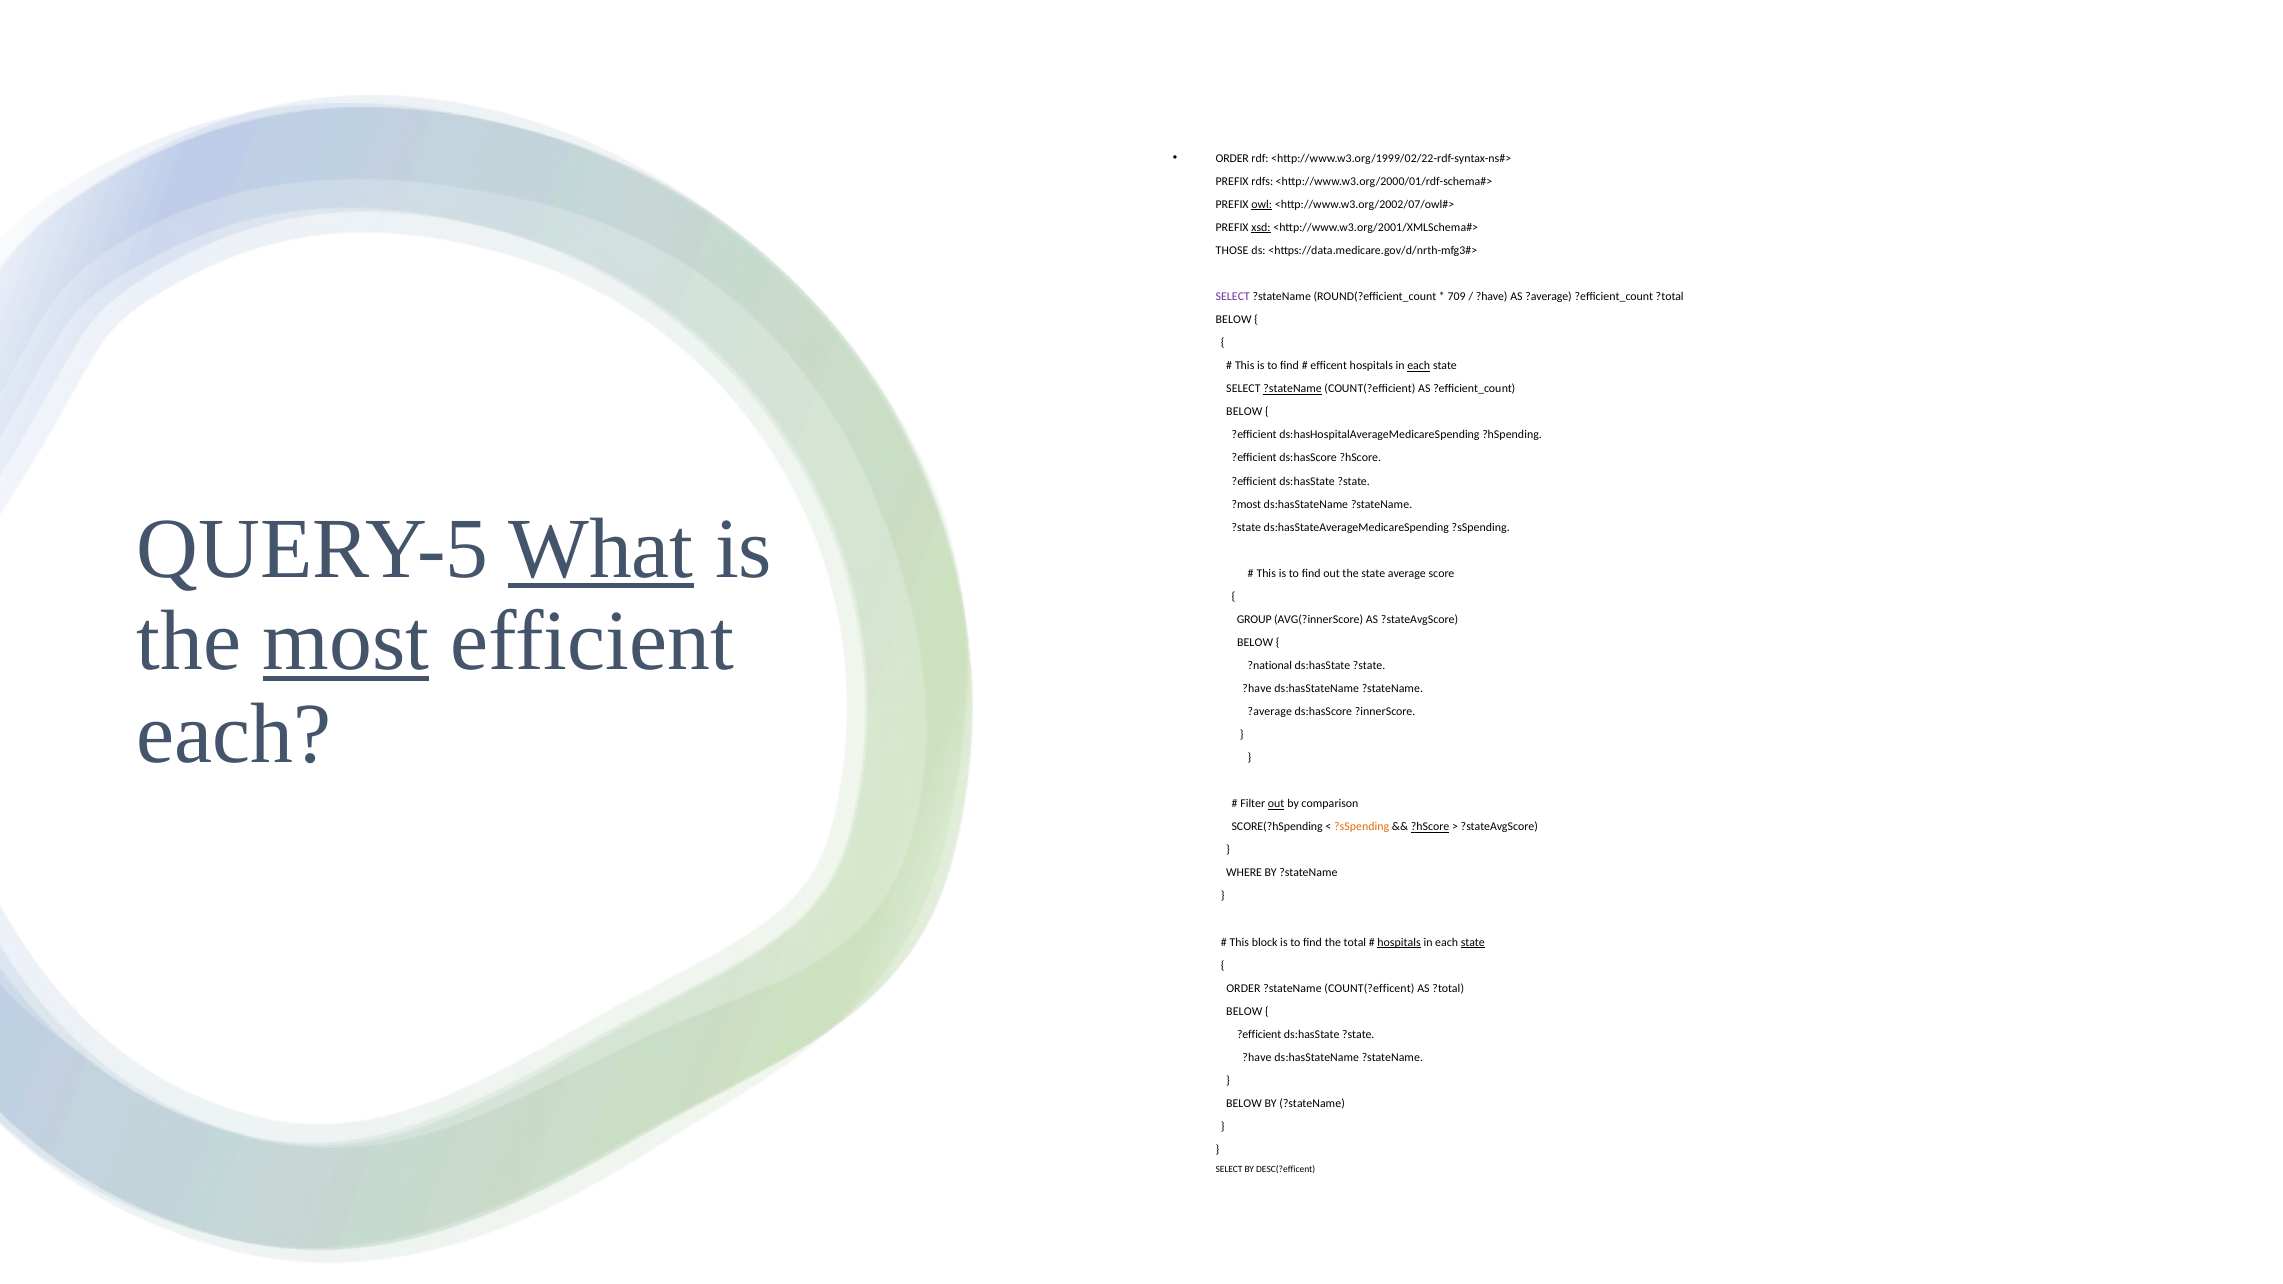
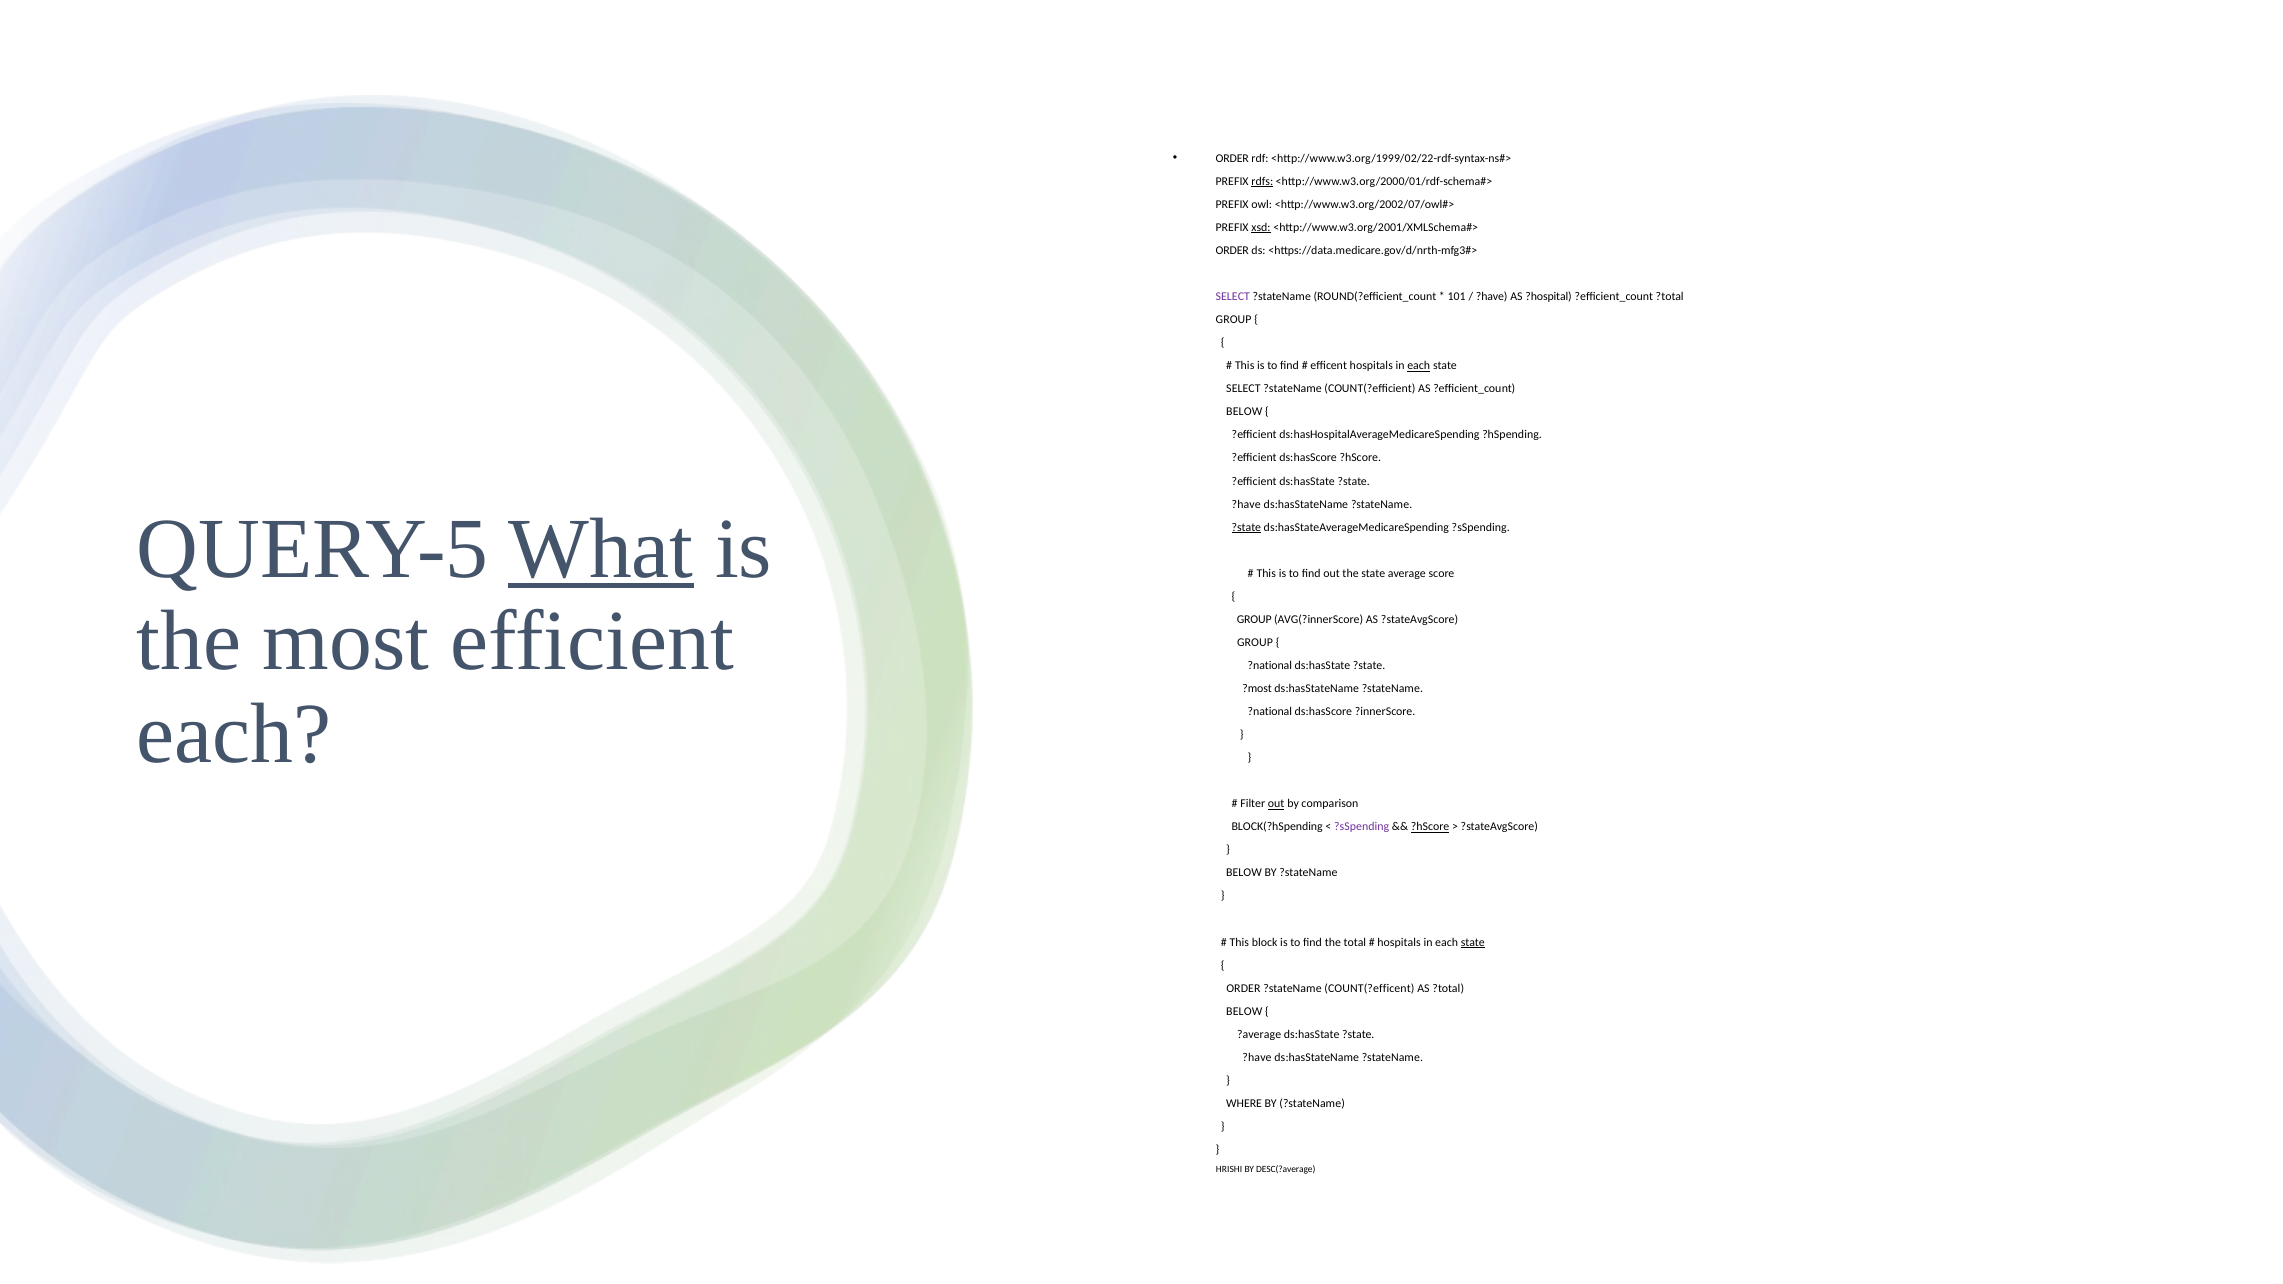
rdfs underline: none -> present (1262, 181)
owl underline: present -> none (1262, 205)
THOSE: THOSE -> ORDER (1232, 251)
709: 709 -> 101 (1457, 297)
AS ?average: ?average -> ?hospital (1549, 297)
BELOW: BELOW -> GROUP (1234, 320)
?stateName underline: present -> none (1293, 389)
?most: ?most -> ?have (1246, 504)
?state underline: none -> present (1246, 527)
most underline: present -> none (346, 641)
BELOW: BELOW -> GROUP (1255, 643)
?have: ?have -> ?most (1257, 689)
?average: ?average -> ?national (1270, 712)
SCORE(?hSpending: SCORE(?hSpending -> BLOCK(?hSpending (1277, 827)
?sSpending colour: orange -> purple (1362, 827)
WHERE: WHERE -> BELOW (1244, 873)
hospitals underline: present -> none (1399, 942)
?efficient: ?efficient -> ?average (1259, 1034)
BELOW: BELOW -> WHERE (1244, 1104)
SELECT: SELECT -> HRISHI (1229, 1169)
DESC(?efficent: DESC(?efficent -> DESC(?average (1286, 1169)
